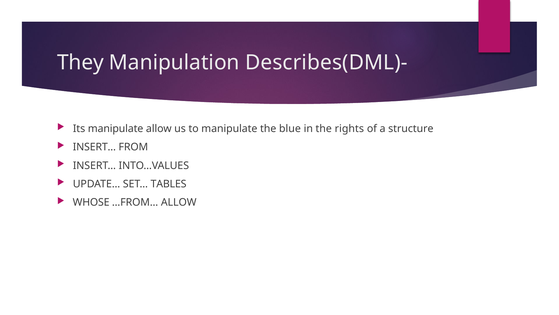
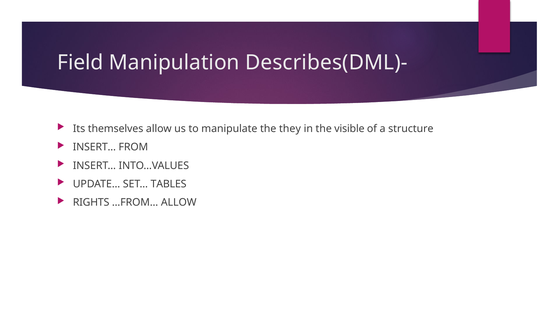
They: They -> Field (80, 62)
Its manipulate: manipulate -> themselves (116, 128)
blue: blue -> they (290, 128)
rights: rights -> visible (349, 128)
WHOSE: WHOSE -> RIGHTS (91, 202)
